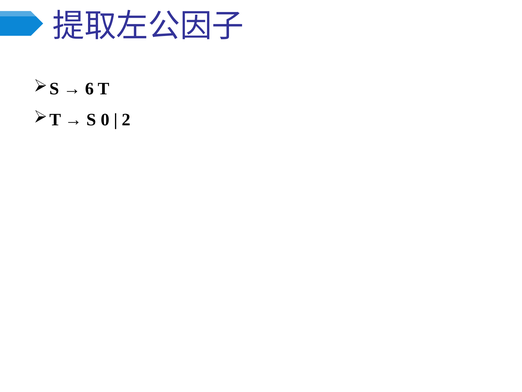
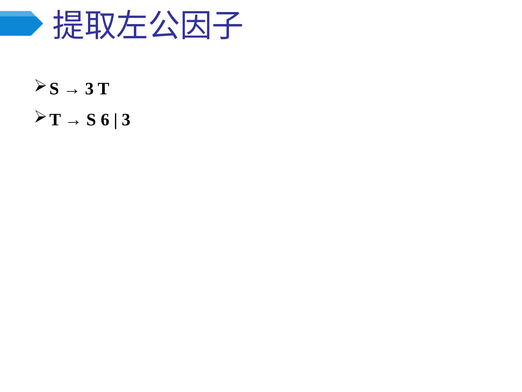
6: 6 -> 3 (89, 89)
0: 0 -> 6 (105, 120)
2: 2 -> 3 (126, 120)
